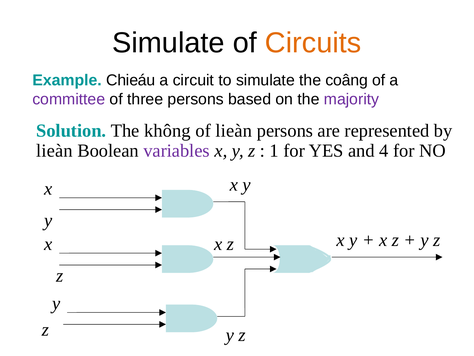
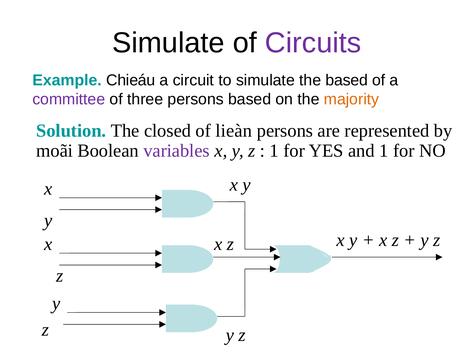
Circuits colour: orange -> purple (313, 43)
the coâng: coâng -> based (347, 80)
majority colour: purple -> orange (352, 99)
không: không -> closed (168, 131)
lieàn: lieàn -> moãi (55, 151)
and 4: 4 -> 1 (384, 151)
